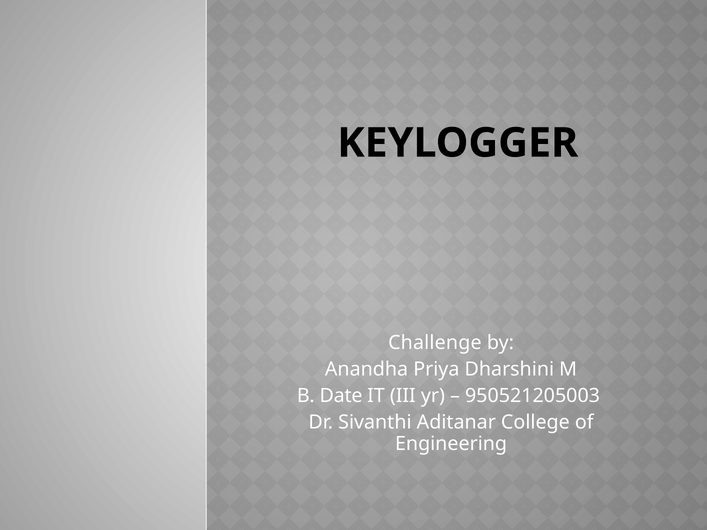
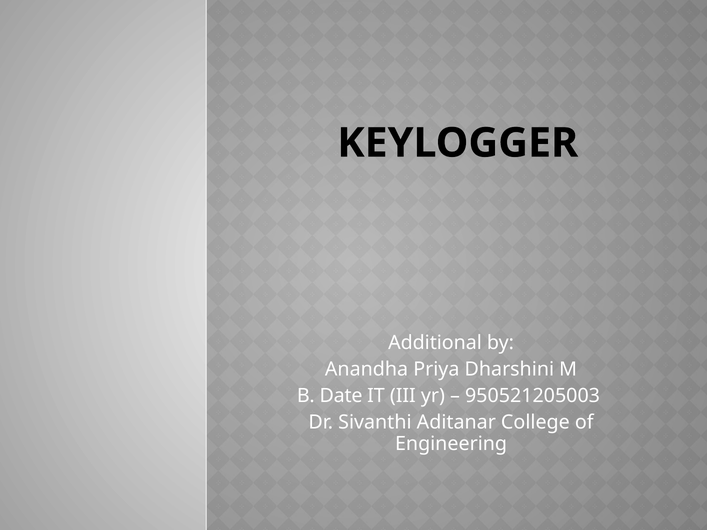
Challenge: Challenge -> Additional (435, 343)
